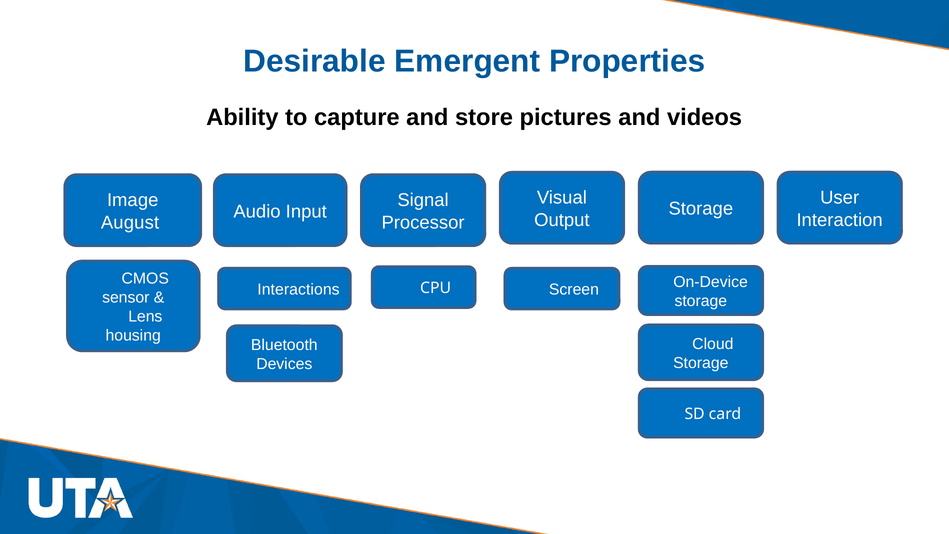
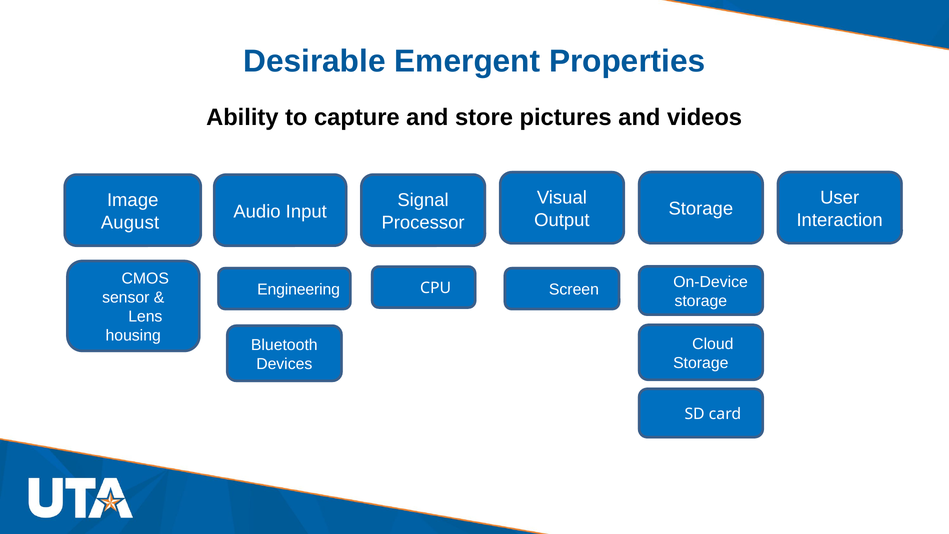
Interactions: Interactions -> Engineering (299, 290)
